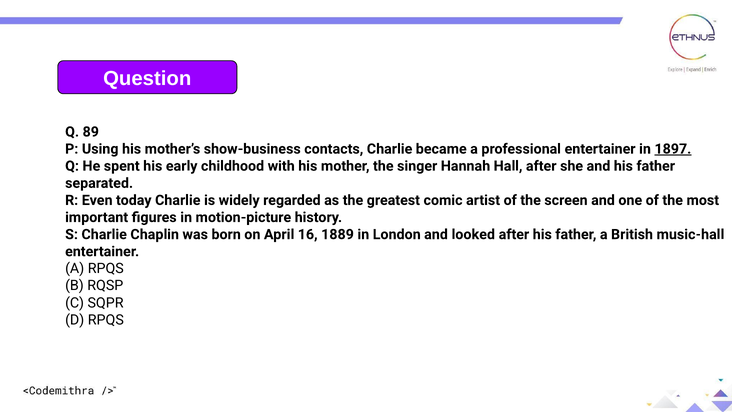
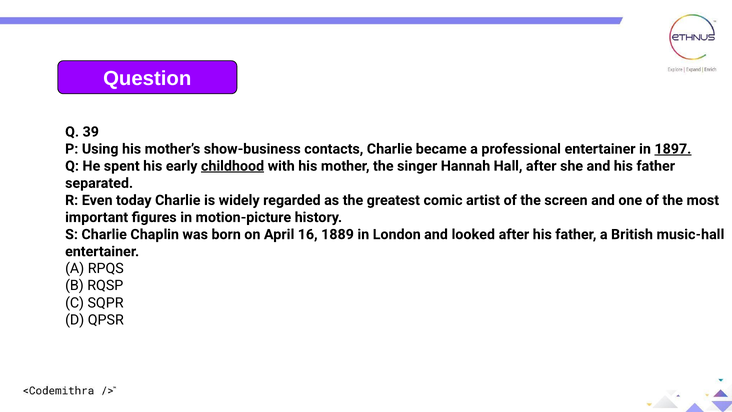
89: 89 -> 39 (91, 132)
childhood underline: none -> present (233, 166)
D RPQS: RPQS -> QPSR (106, 320)
